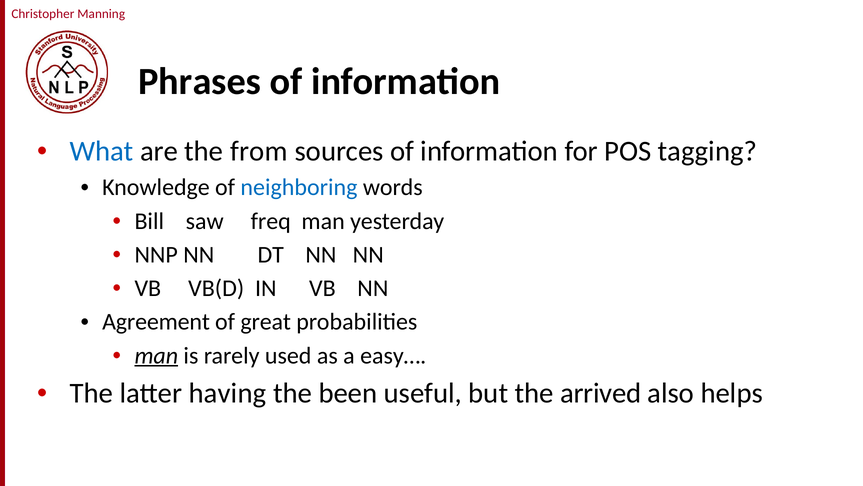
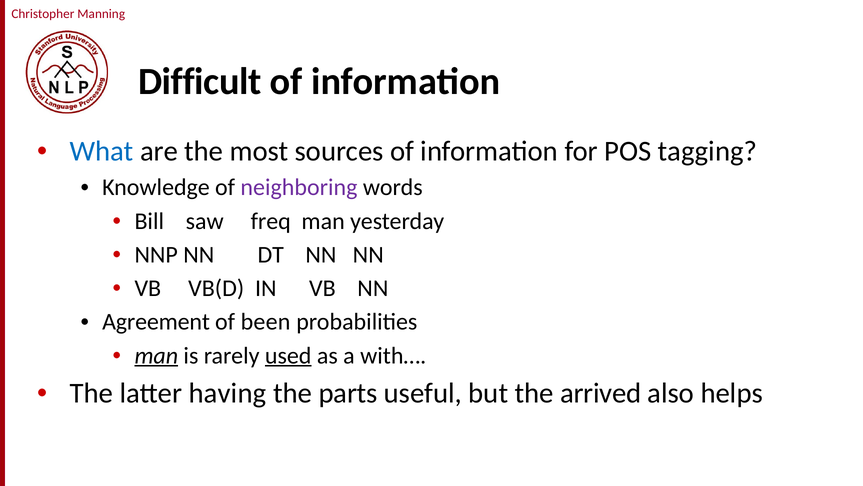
Phrases: Phrases -> Difficult (200, 81)
from: from -> most (259, 151)
neighboring colour: blue -> purple (299, 187)
great: great -> been (266, 322)
used underline: none -> present (288, 355)
easy…: easy… -> with… (393, 355)
been: been -> parts (348, 393)
